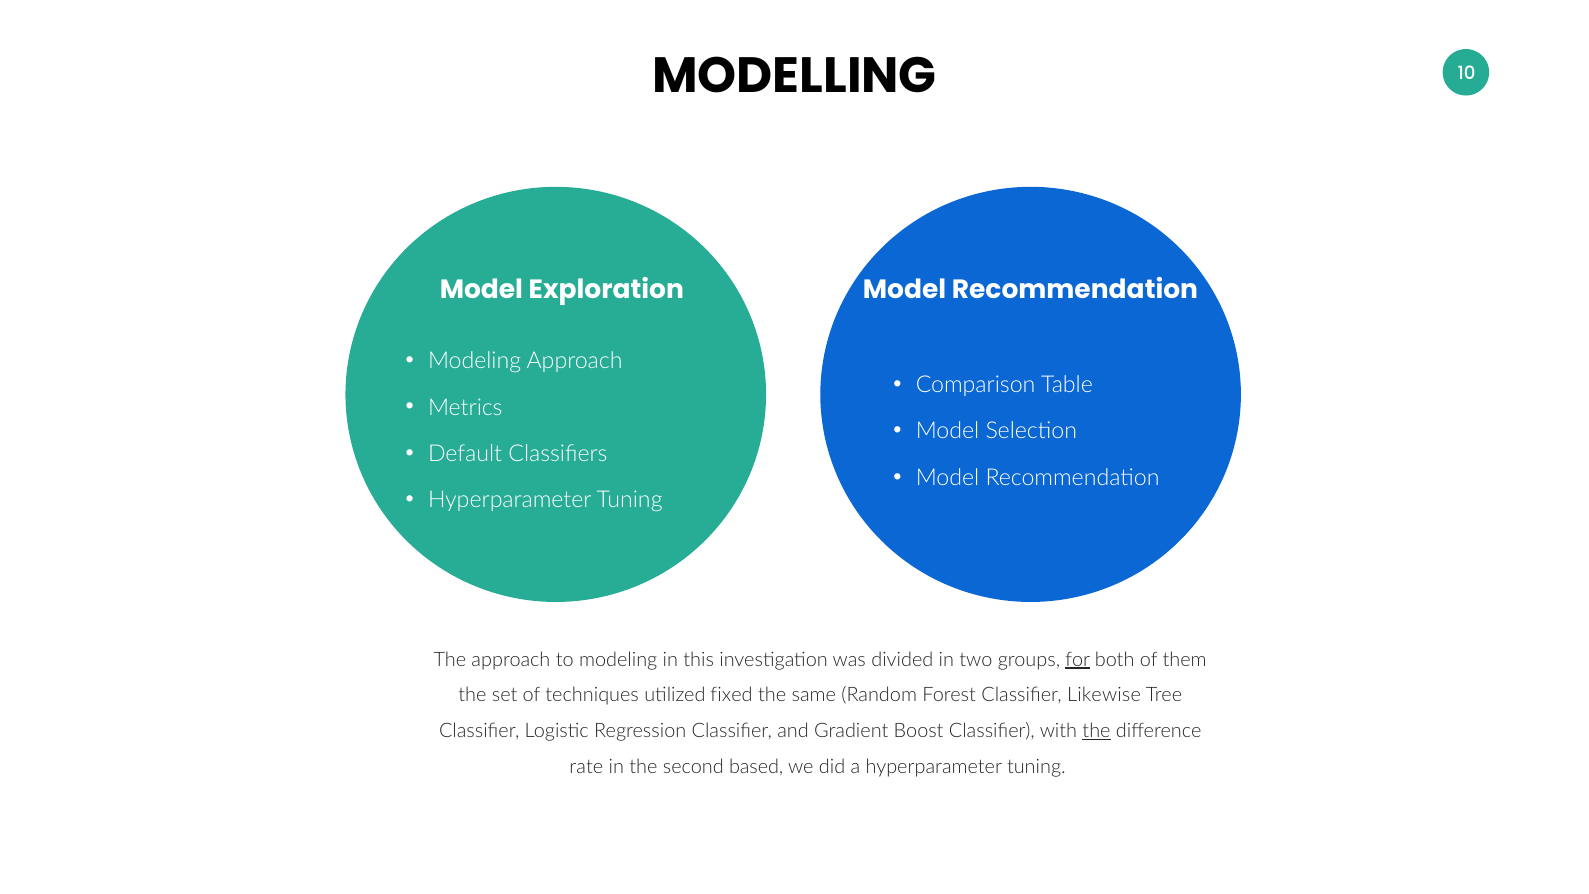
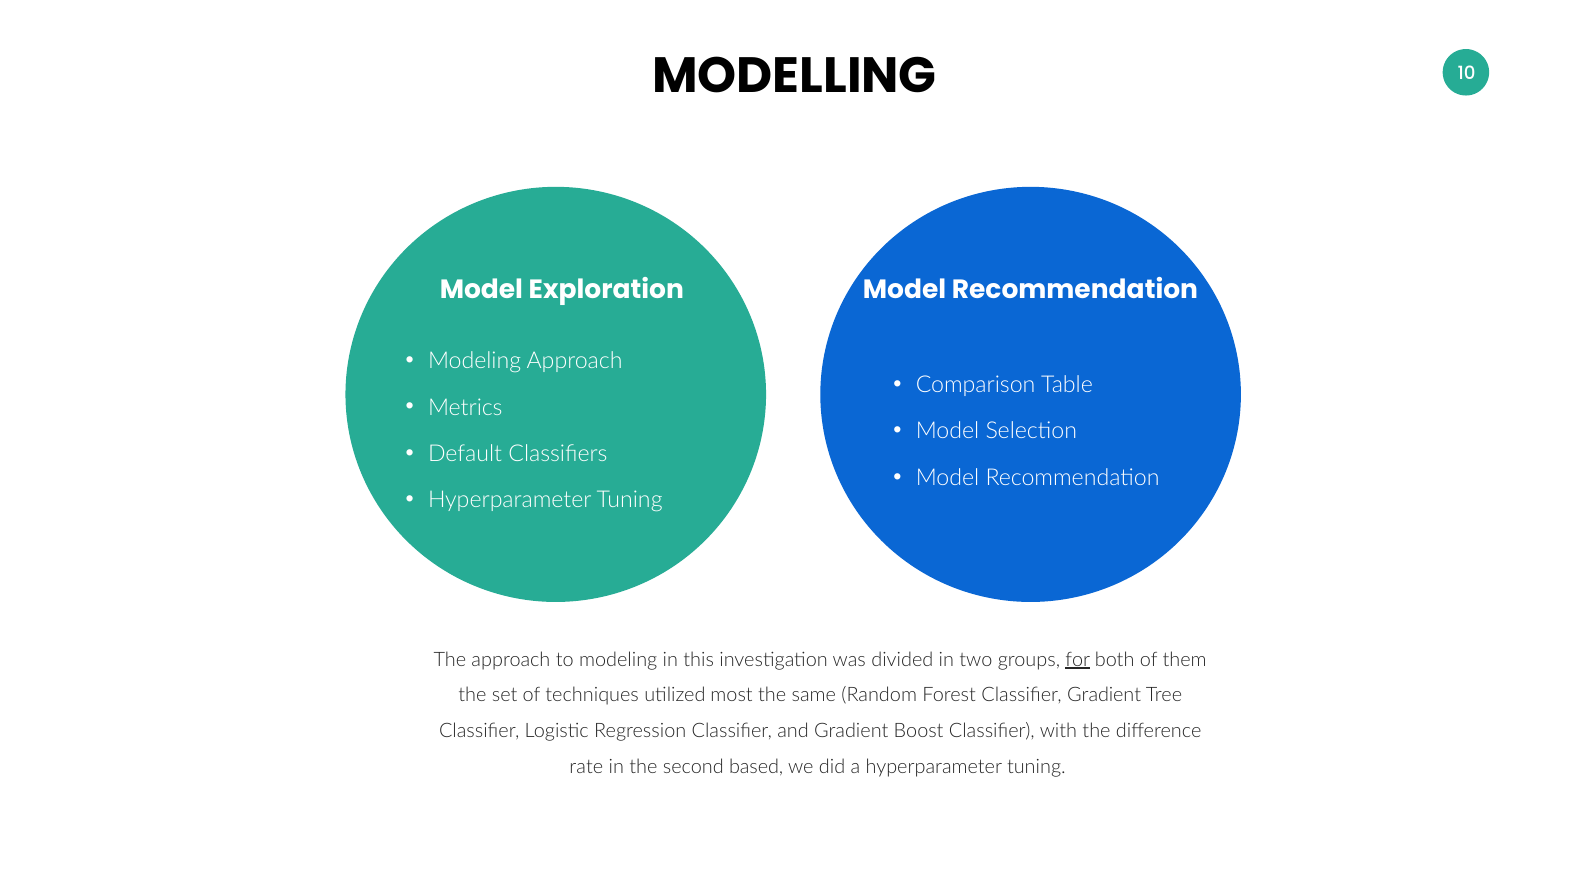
fixed: fixed -> most (732, 695)
Classifier Likewise: Likewise -> Gradient (1104, 695)
the underline: present -> none (1097, 731)
